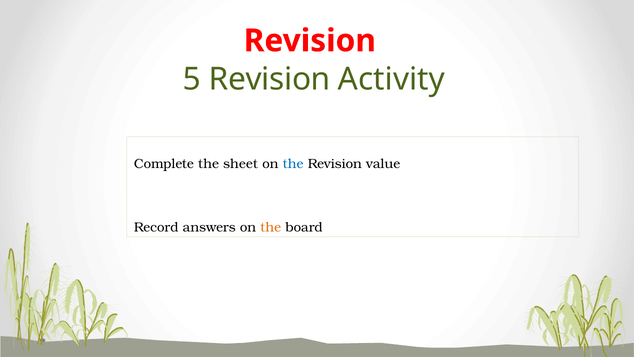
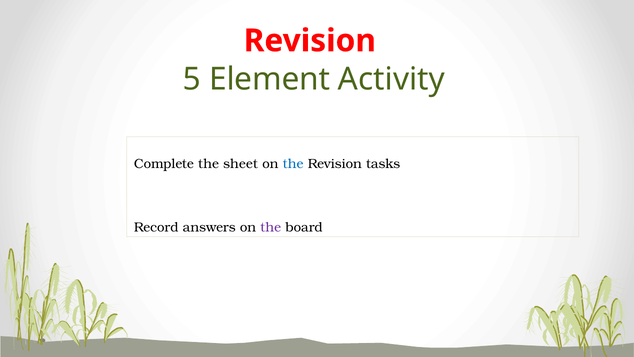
5 Revision: Revision -> Element (270, 79)
value: value -> tasks (383, 164)
the colour: orange -> purple (271, 227)
